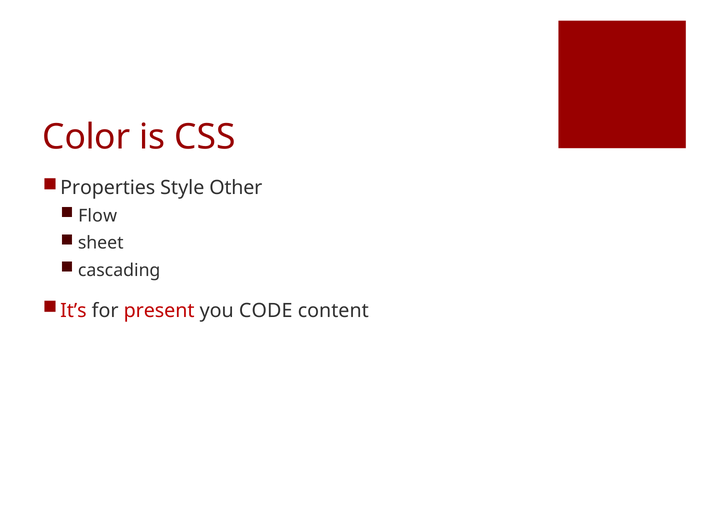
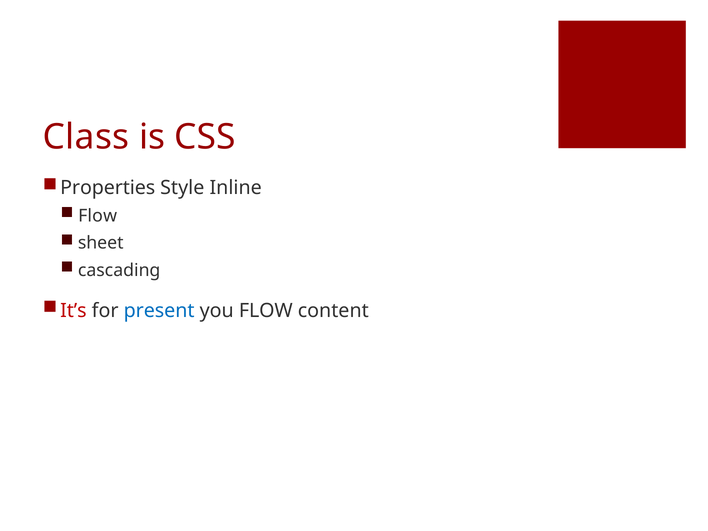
Color: Color -> Class (86, 137)
Other: Other -> Inline (236, 188)
present colour: red -> blue (159, 311)
you CODE: CODE -> FLOW (266, 311)
